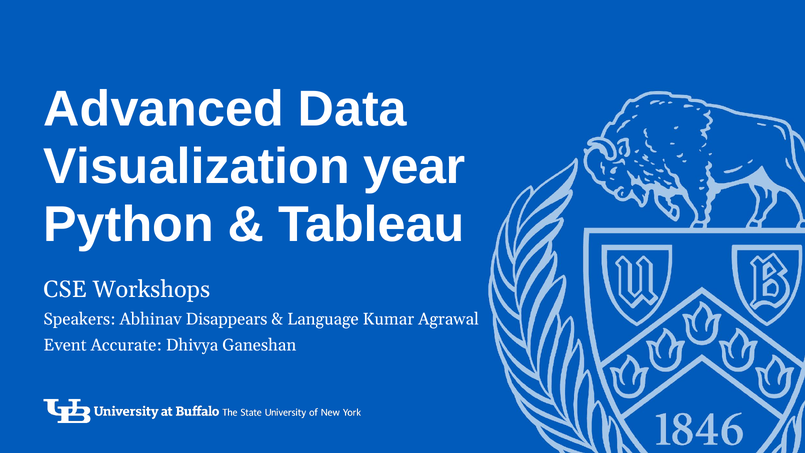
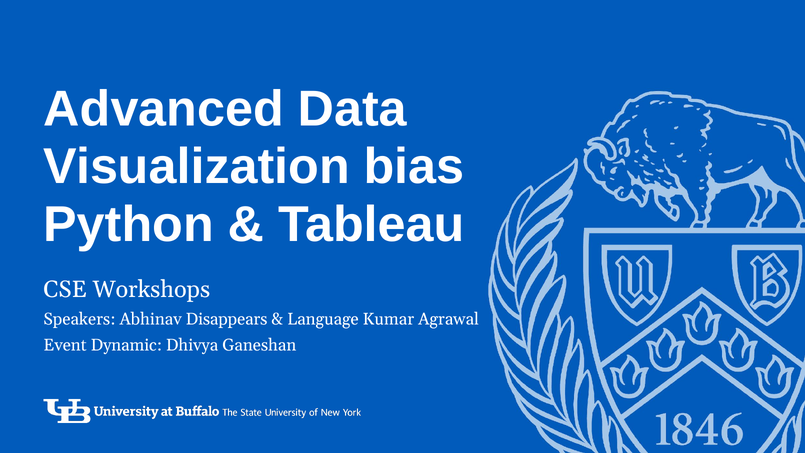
year: year -> bias (414, 167)
Accurate: Accurate -> Dynamic (126, 345)
